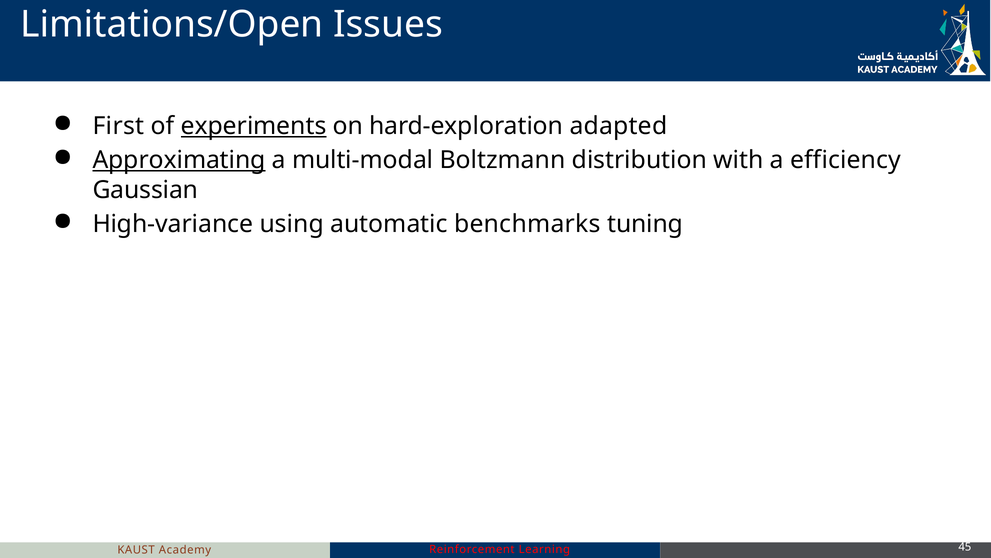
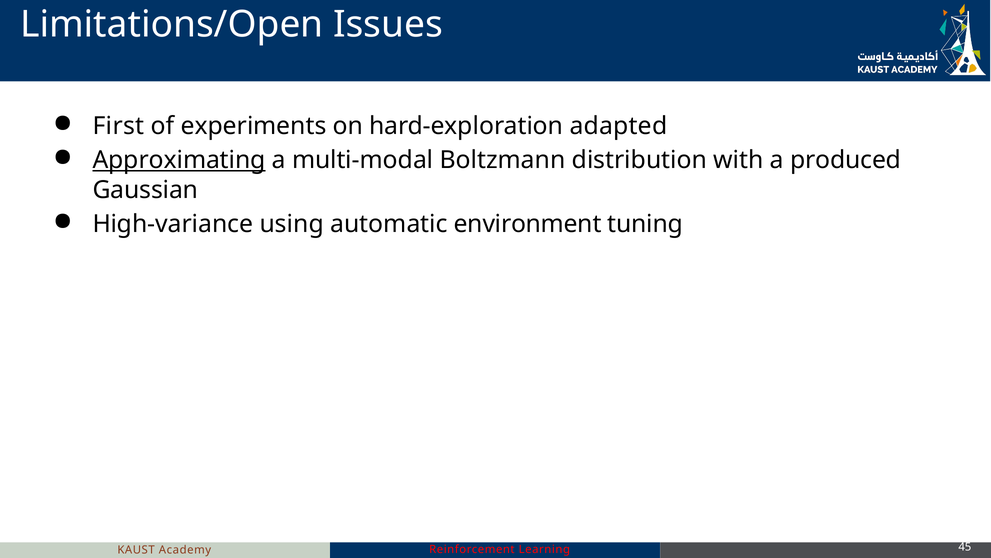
experiments underline: present -> none (254, 126)
efficiency: efficiency -> produced (846, 160)
benchmarks: benchmarks -> environment (528, 224)
